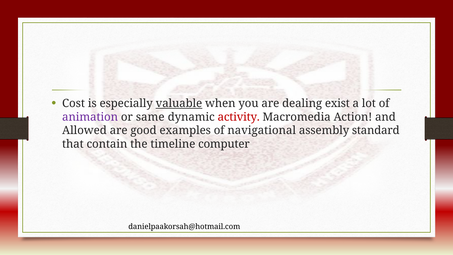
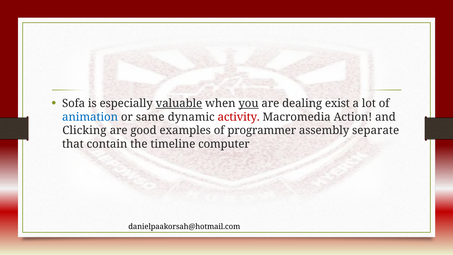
Cost: Cost -> Sofa (74, 103)
you underline: none -> present (248, 103)
animation colour: purple -> blue (90, 117)
Allowed: Allowed -> Clicking (84, 130)
navigational: navigational -> programmer (262, 130)
standard: standard -> separate (376, 130)
